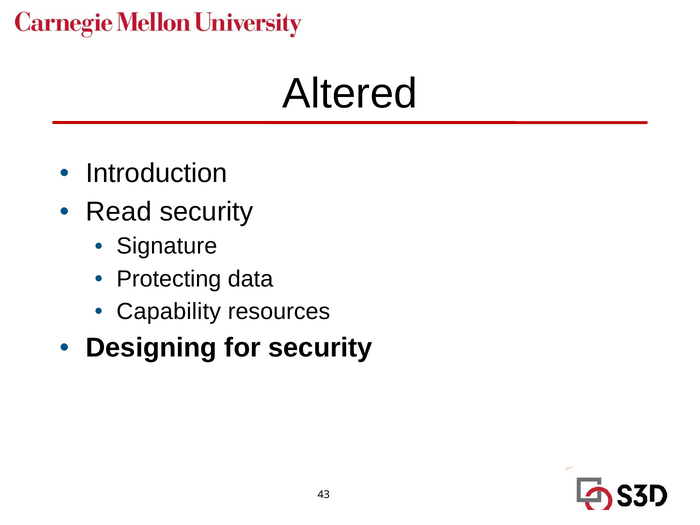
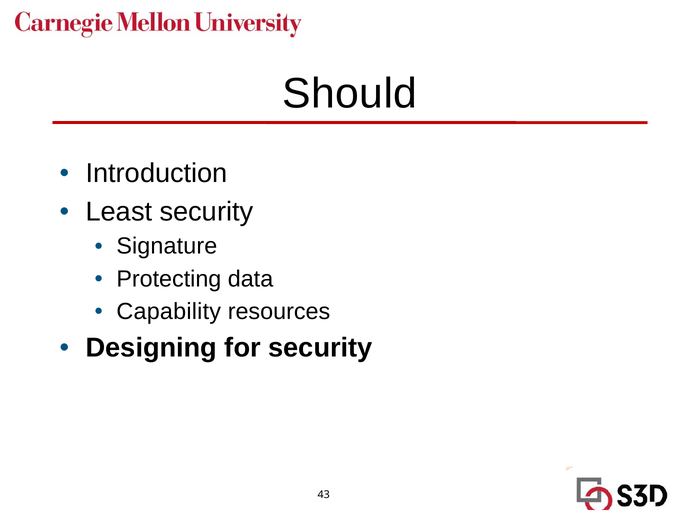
Altered: Altered -> Should (350, 93)
Read: Read -> Least (119, 212)
